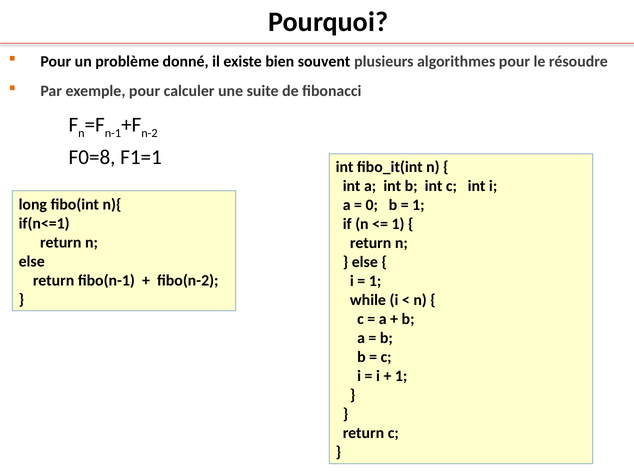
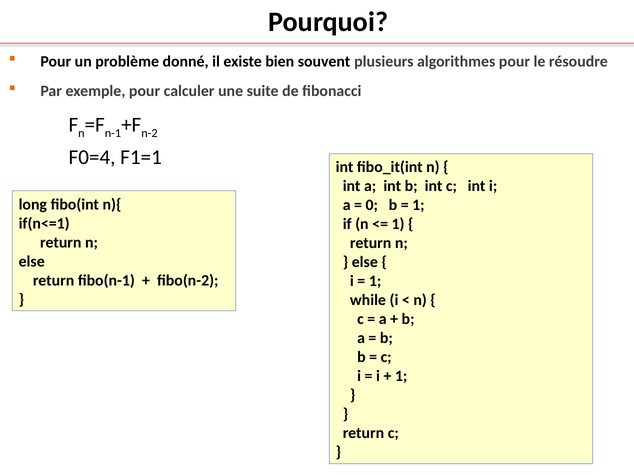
F0=8: F0=8 -> F0=4 (92, 158)
